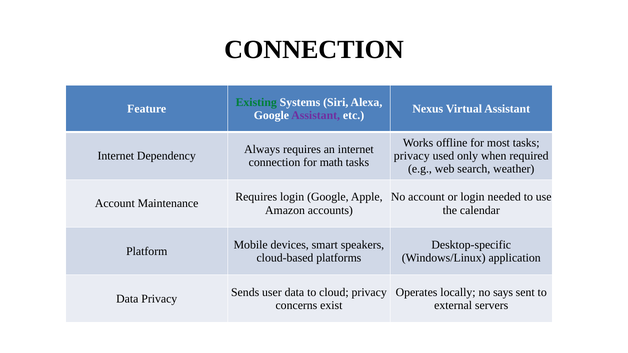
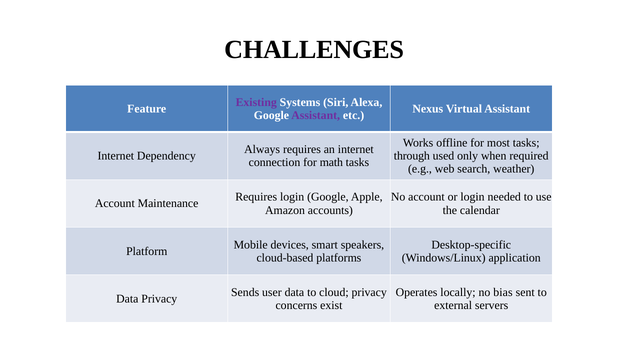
CONNECTION: CONNECTION -> CHALLENGES (314, 50)
Existing colour: green -> purple (256, 102)
privacy: privacy -> through (412, 156)
says: says -> bias (503, 292)
